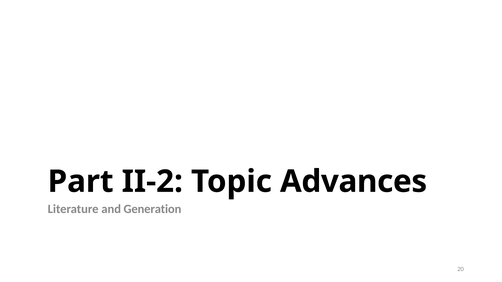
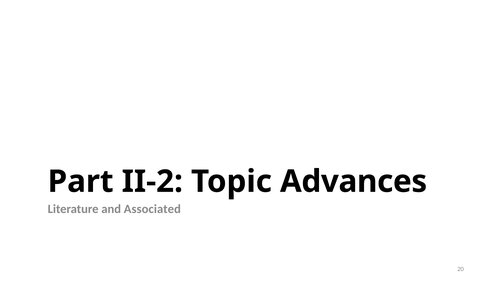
Generation: Generation -> Associated (152, 209)
